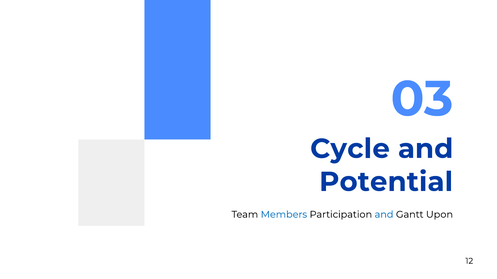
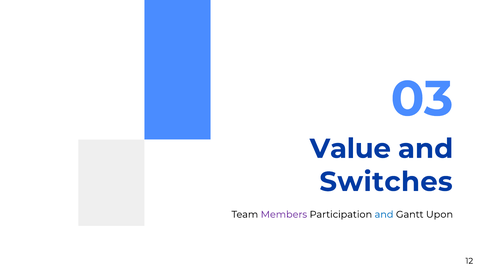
Cycle: Cycle -> Value (350, 149)
Potential: Potential -> Switches (386, 182)
Members colour: blue -> purple (284, 215)
